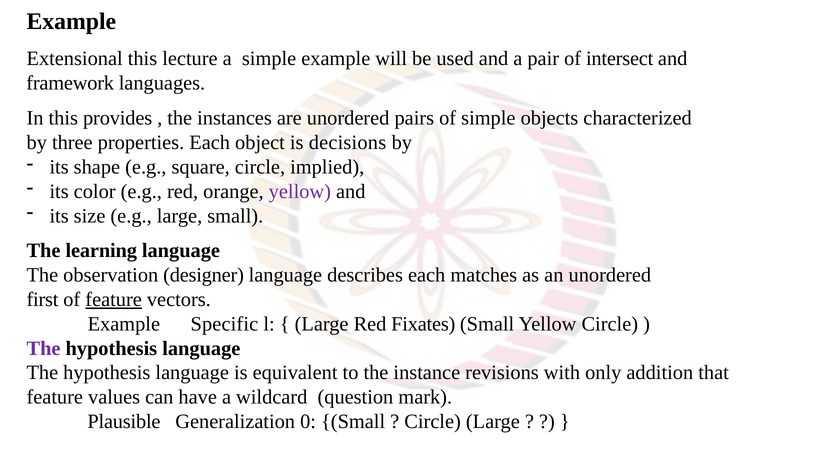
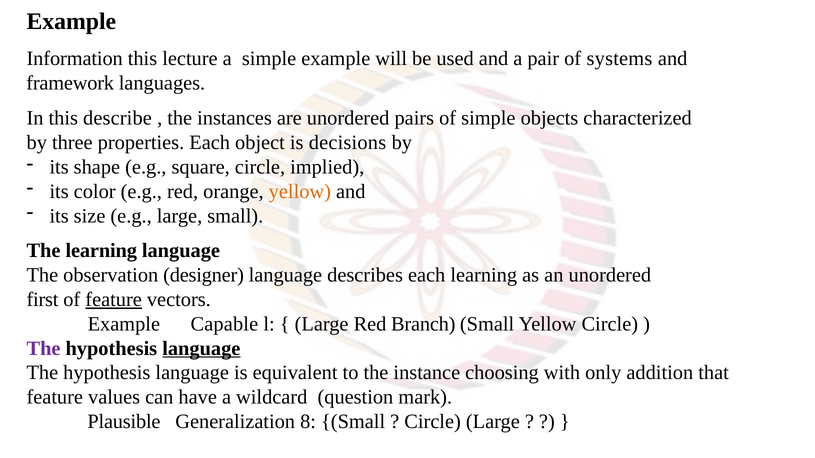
Extensional: Extensional -> Information (75, 59)
intersect: intersect -> systems (619, 59)
provides: provides -> describe (117, 118)
yellow colour: purple -> orange (300, 192)
each matches: matches -> learning (484, 275)
Specific: Specific -> Capable (224, 324)
Fixates: Fixates -> Branch (423, 324)
language underline: none -> present (201, 349)
revisions: revisions -> choosing (502, 373)
0: 0 -> 8 (308, 422)
